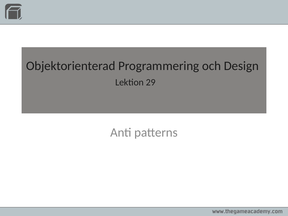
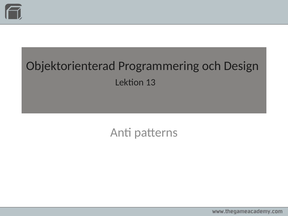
29: 29 -> 13 (151, 82)
